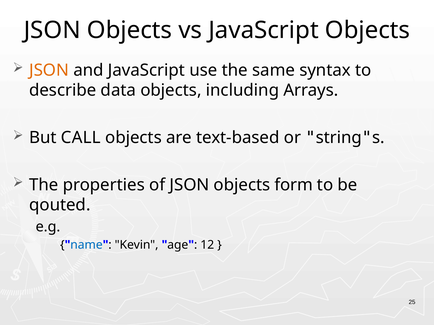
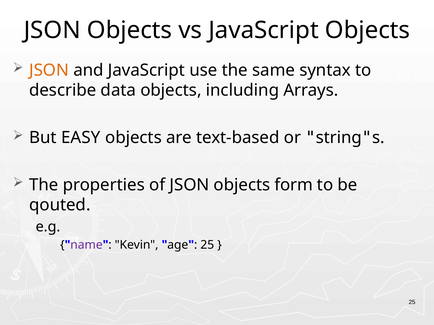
CALL: CALL -> EASY (81, 138)
name colour: blue -> purple (86, 245)
12: 12 -> 25 (207, 245)
